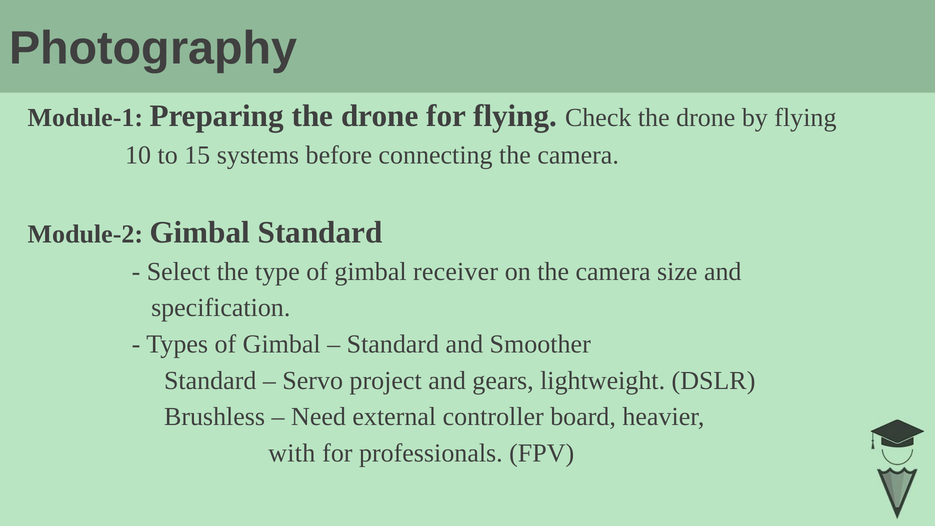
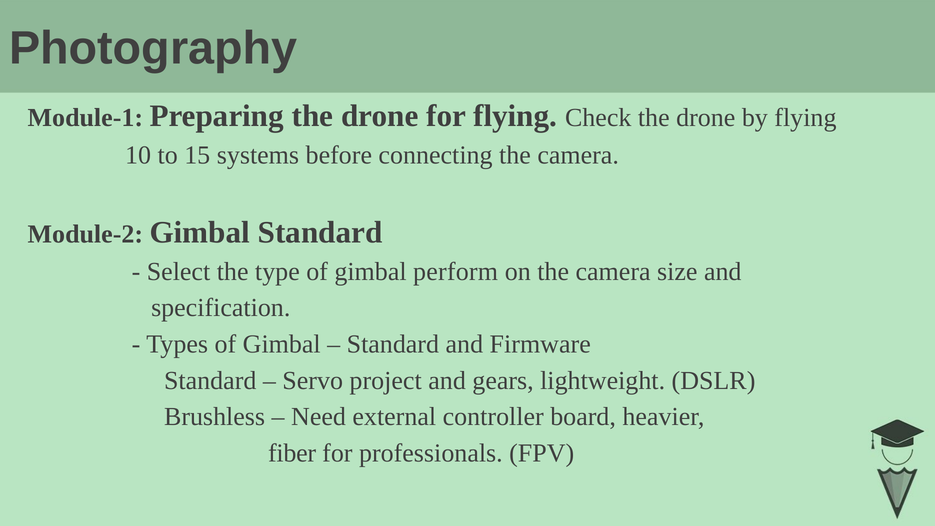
receiver: receiver -> perform (456, 271)
Smoother: Smoother -> Firmware (540, 344)
with: with -> fiber (292, 453)
